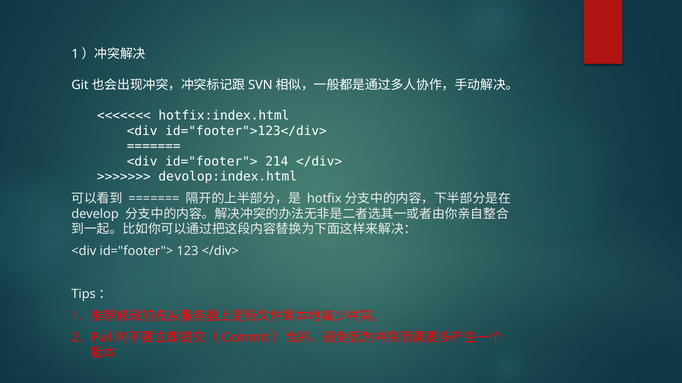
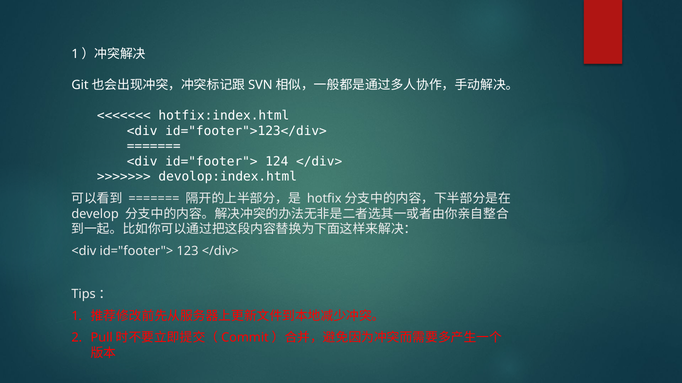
214: 214 -> 124 (277, 162)
